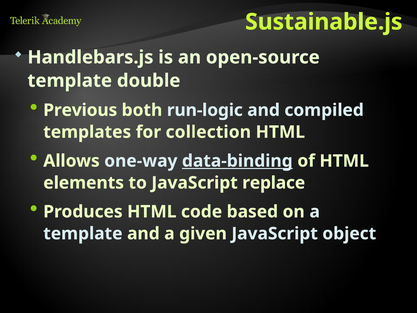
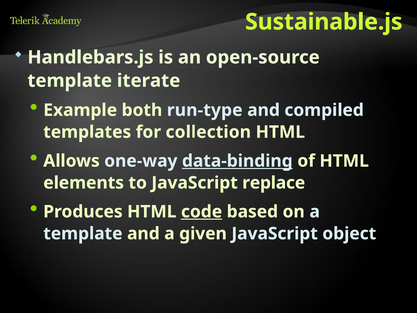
double: double -> iterate (149, 81)
Previous: Previous -> Example (80, 110)
run-logic: run-logic -> run-type (205, 110)
code underline: none -> present (202, 212)
